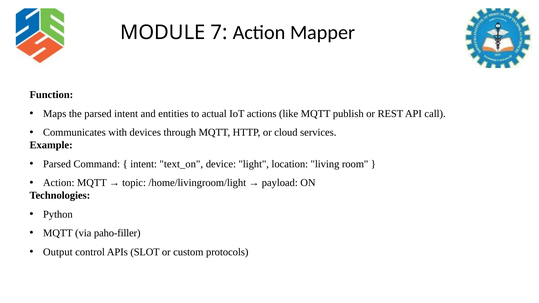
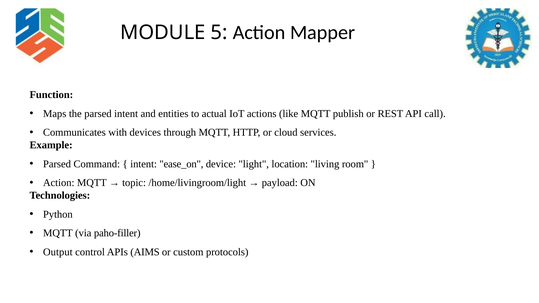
7: 7 -> 5 (219, 33)
text_on: text_on -> ease_on (181, 164)
SLOT: SLOT -> AIMS (145, 252)
